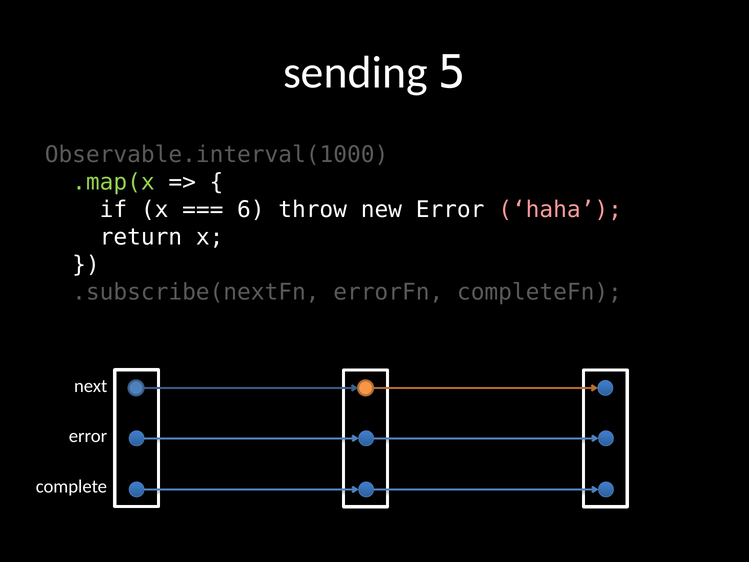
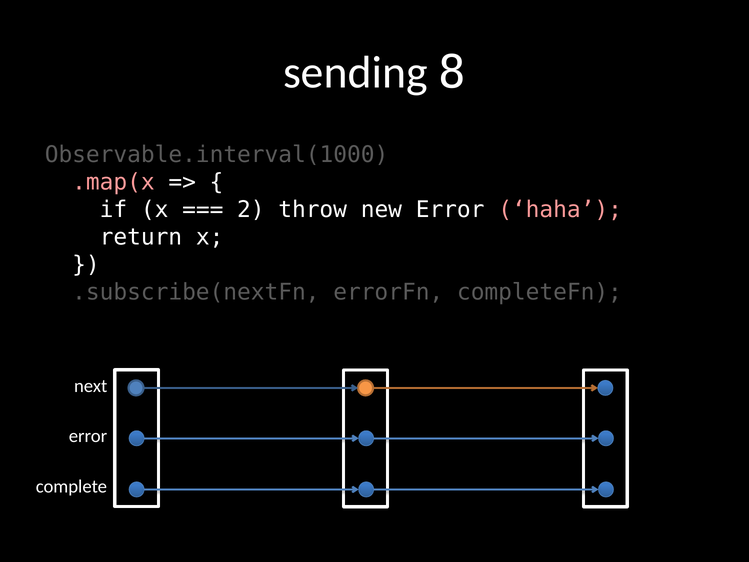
5: 5 -> 8 (452, 73)
.map(x colour: light green -> pink (113, 182)
6: 6 -> 2 (251, 210)
